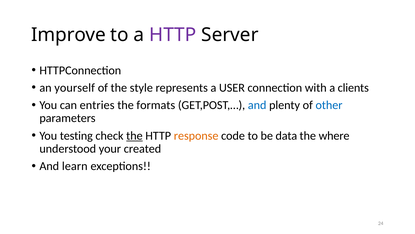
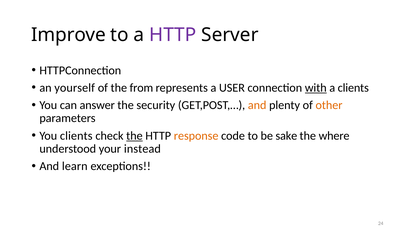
style: style -> from (141, 88)
with underline: none -> present (316, 88)
entries: entries -> answer (97, 105)
formats: formats -> security (156, 105)
and colour: blue -> orange (257, 105)
other colour: blue -> orange (329, 105)
You testing: testing -> clients (76, 135)
data: data -> sake (286, 135)
created: created -> instead (142, 149)
